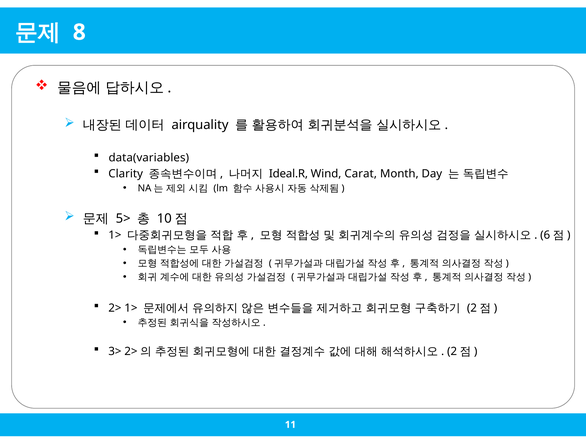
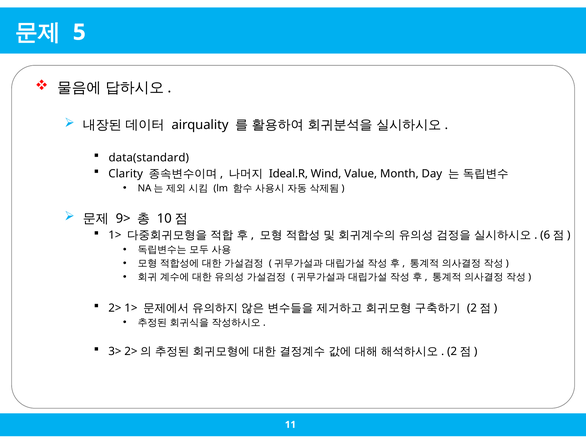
8: 8 -> 5 (79, 32)
data(variables: data(variables -> data(standard (149, 158)
Carat: Carat -> Value (361, 174)
5>: 5> -> 9> (123, 219)
